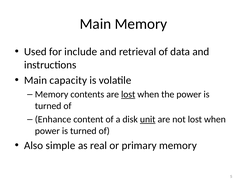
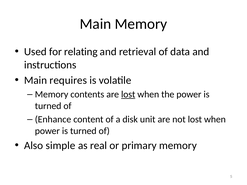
include: include -> relating (81, 52)
capacity: capacity -> requires (68, 80)
unit underline: present -> none (148, 120)
